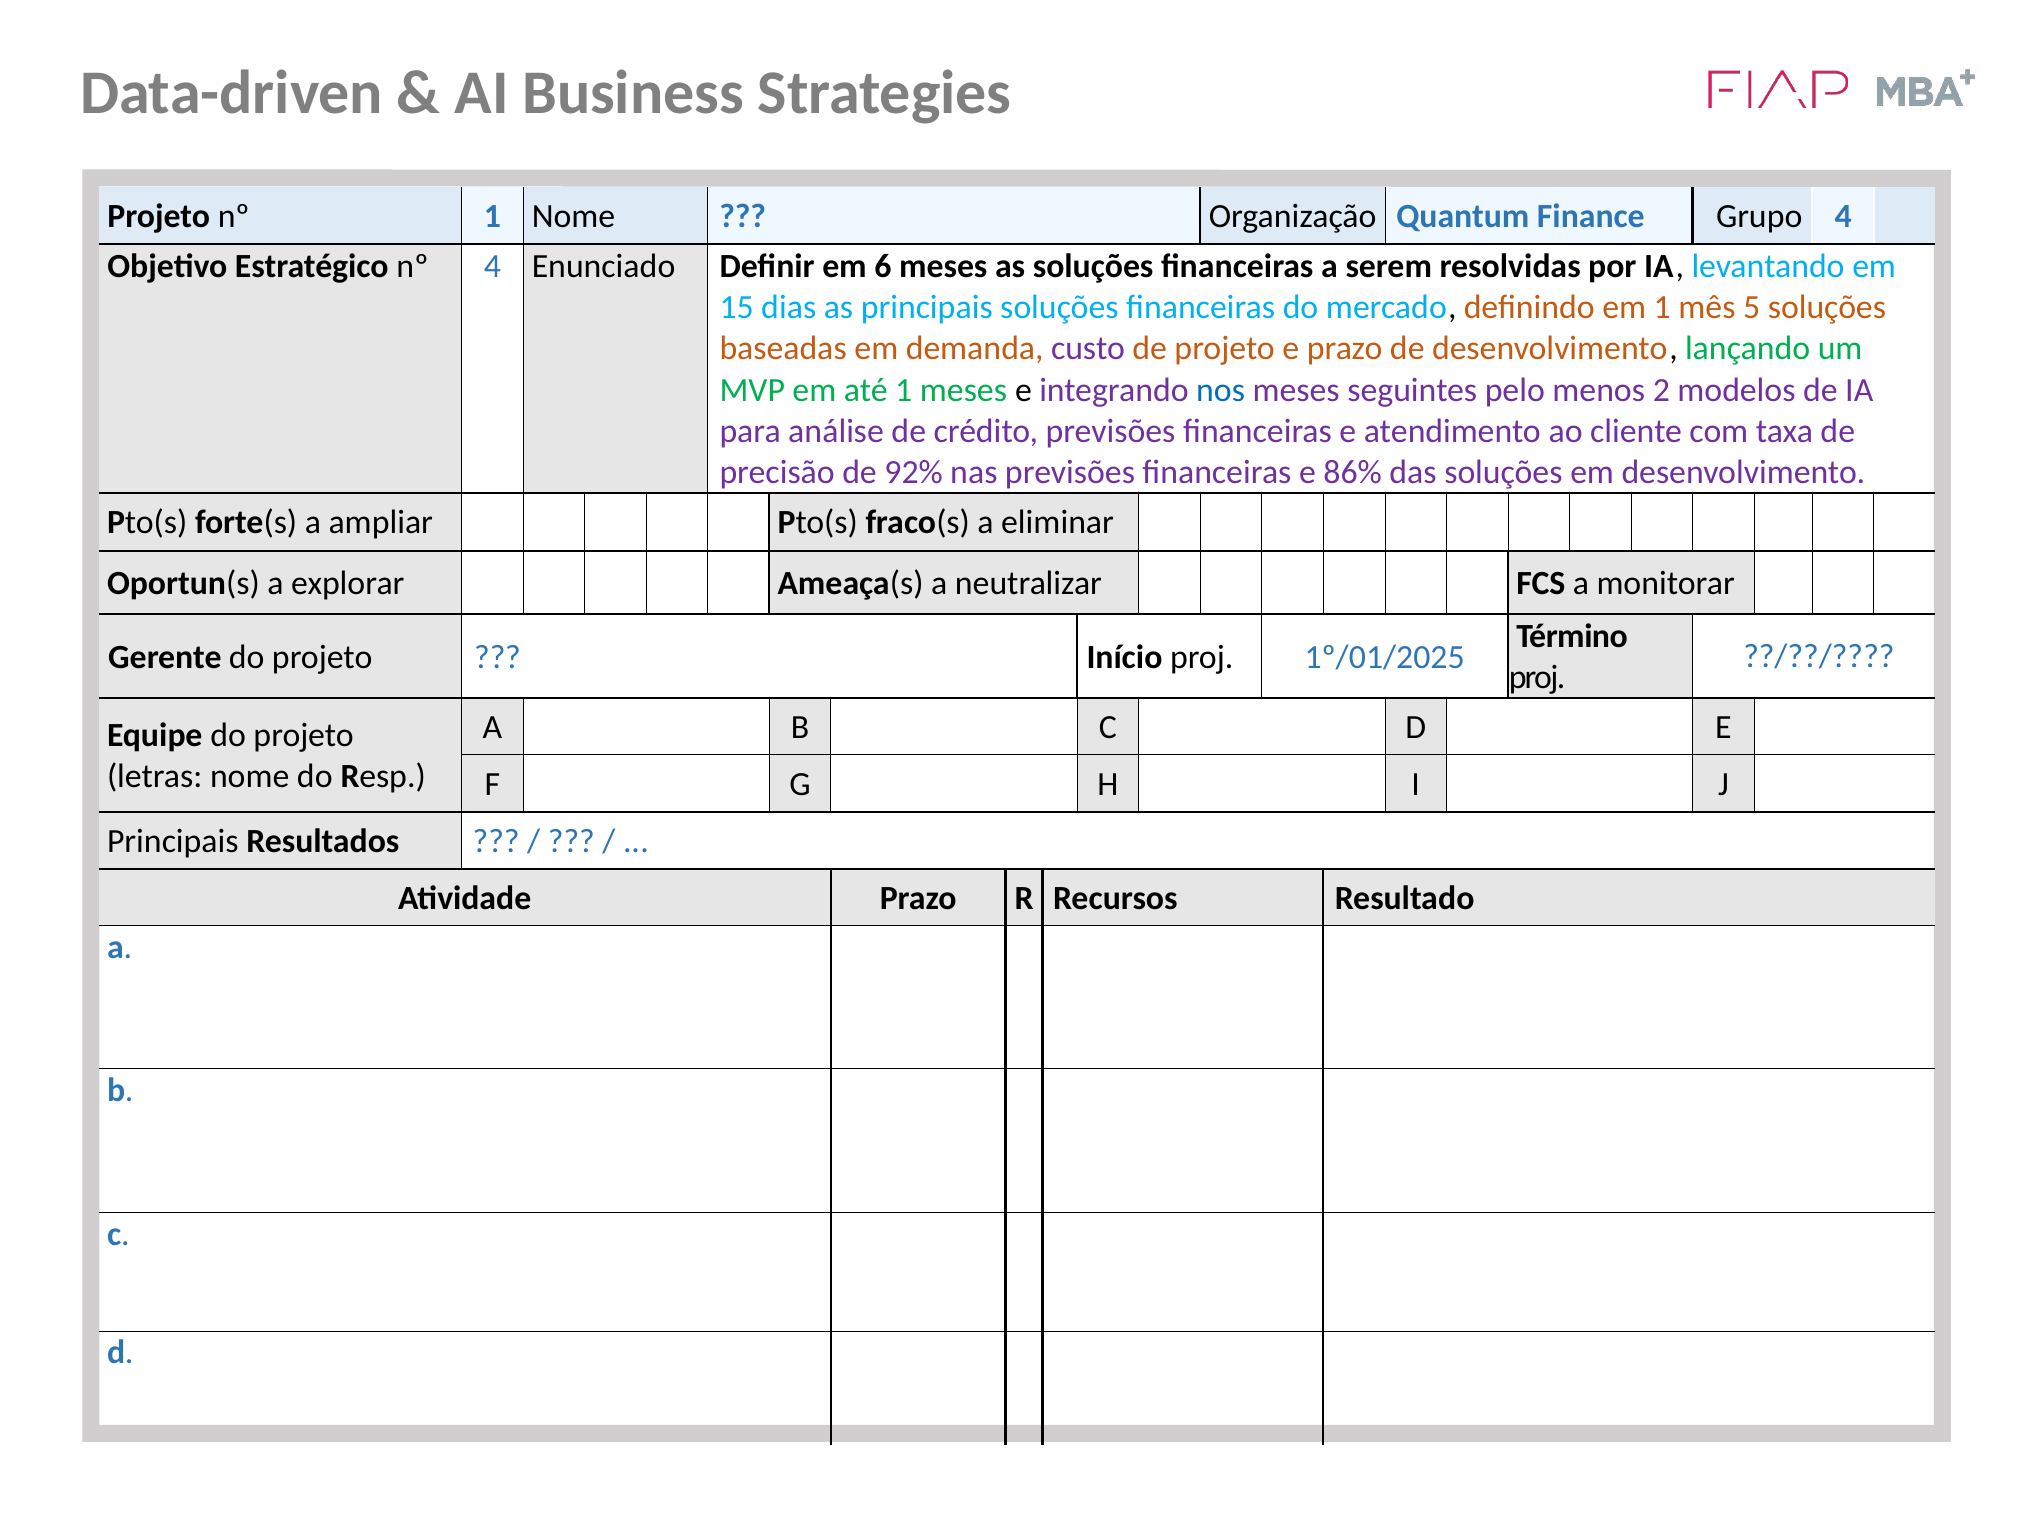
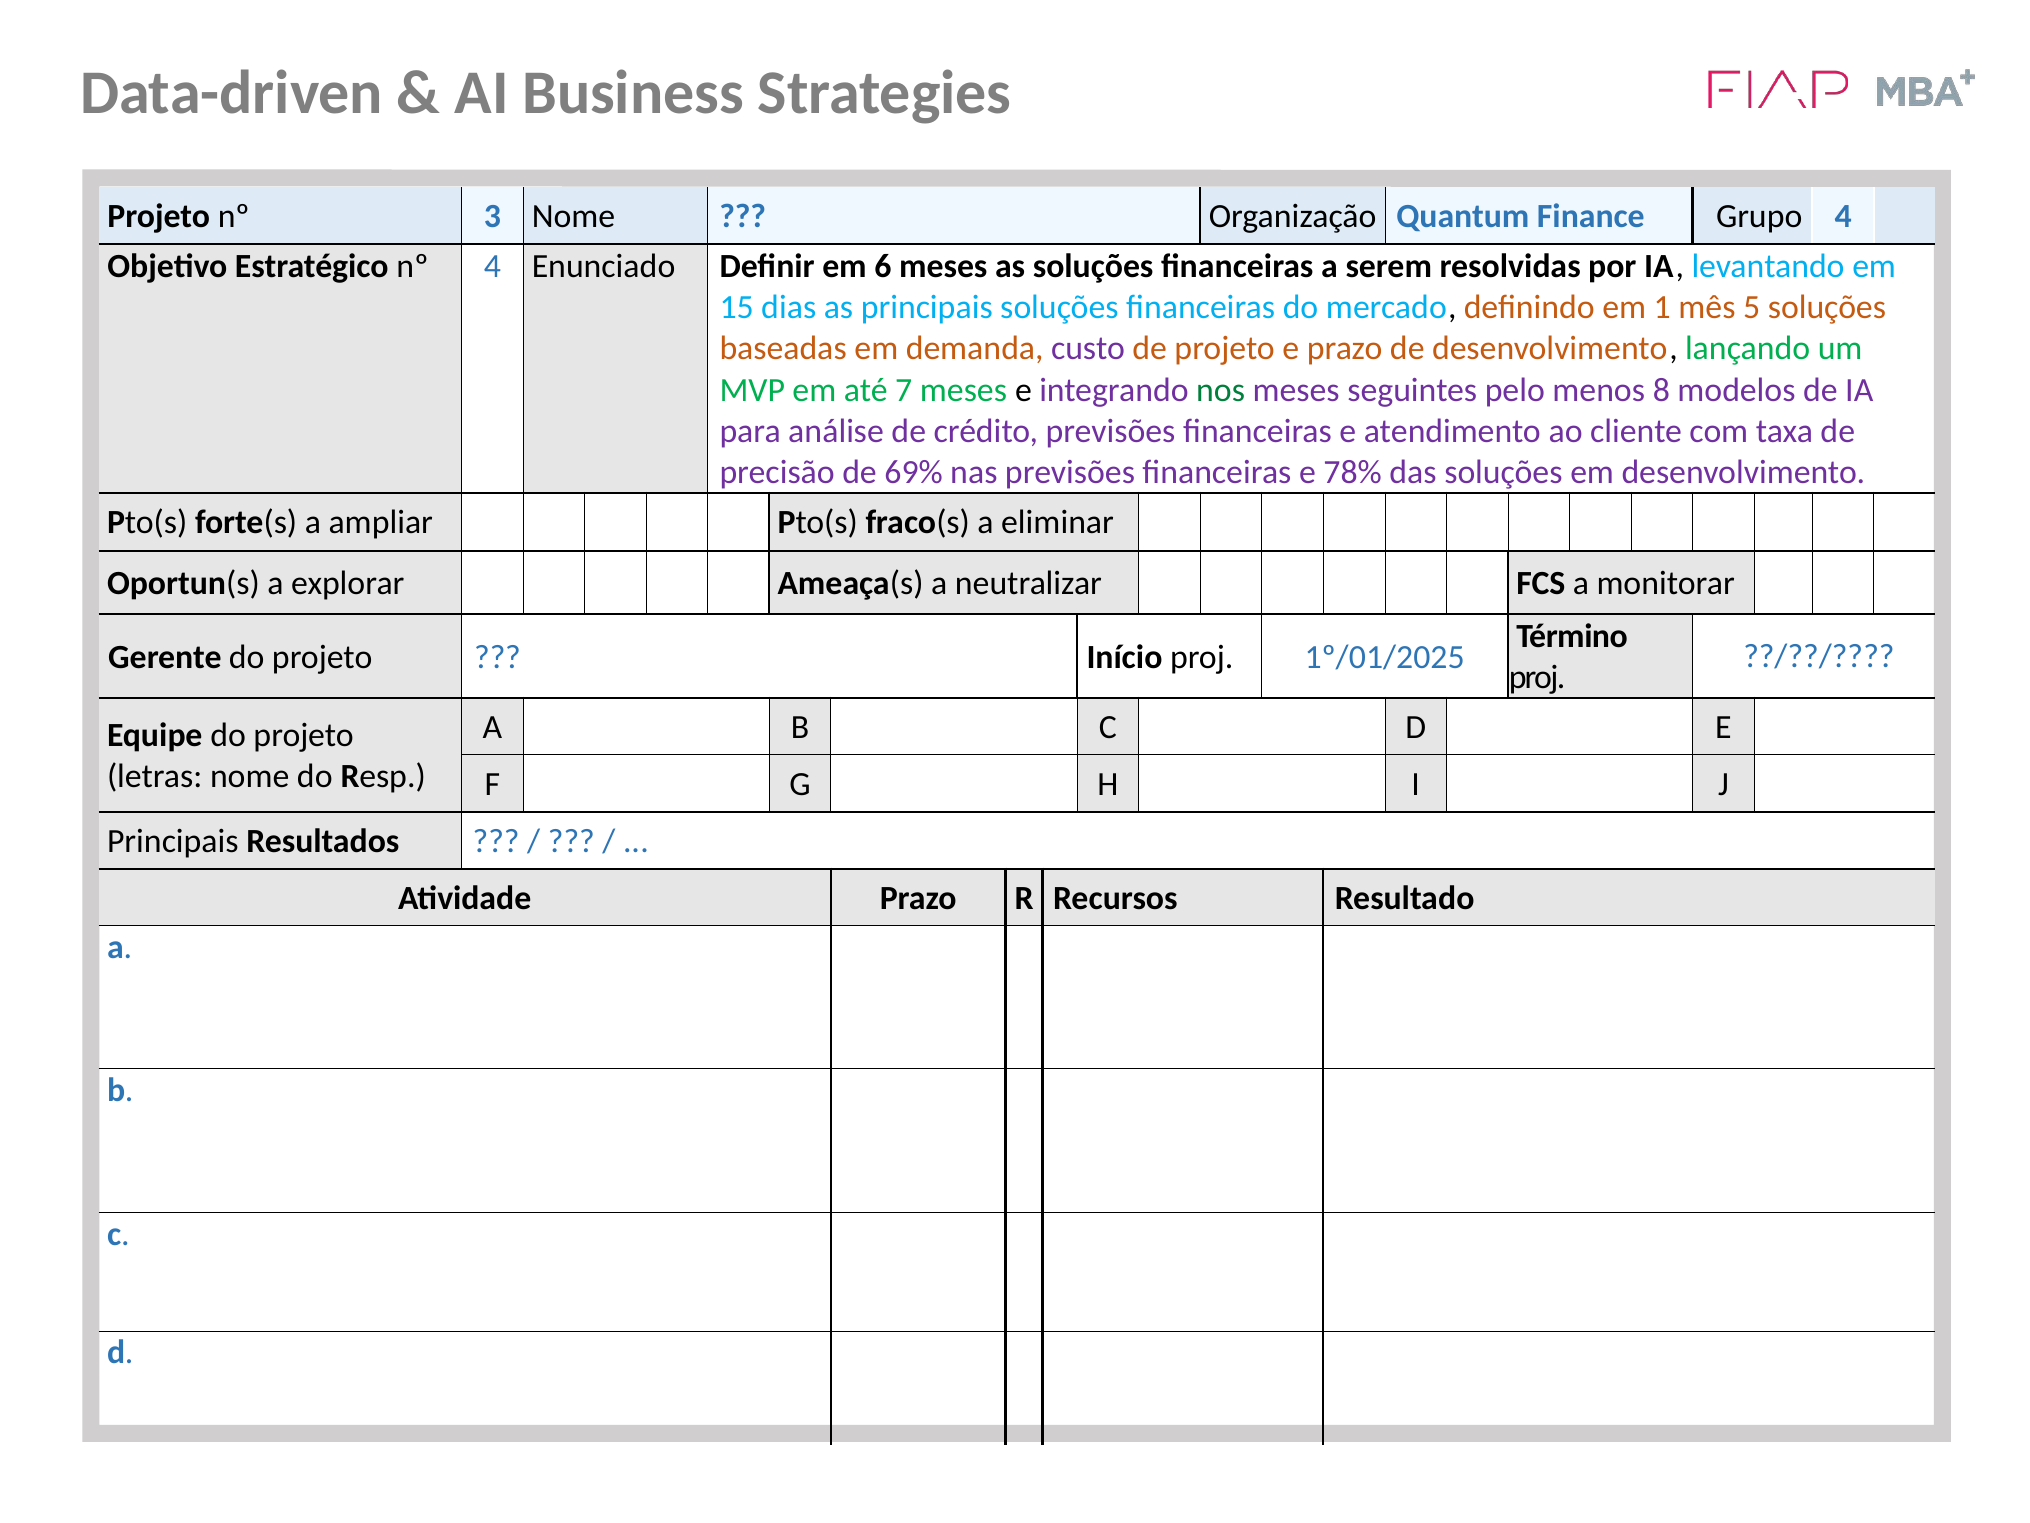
nº 1: 1 -> 3 (492, 216)
até 1: 1 -> 7 (904, 390)
nos colour: blue -> green (1221, 390)
2: 2 -> 8 (1661, 390)
92%: 92% -> 69% (914, 472)
86%: 86% -> 78% (1353, 472)
